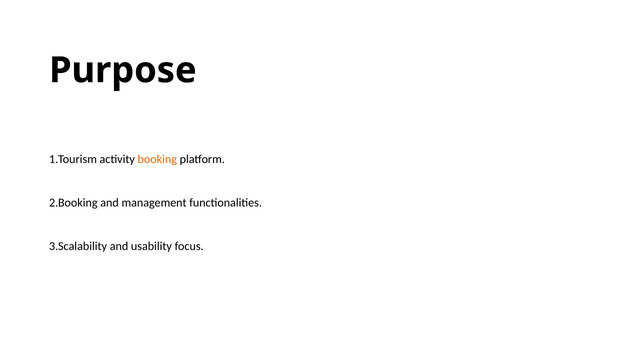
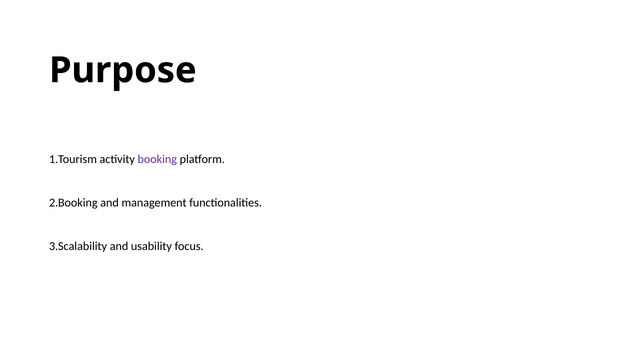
booking colour: orange -> purple (157, 159)
